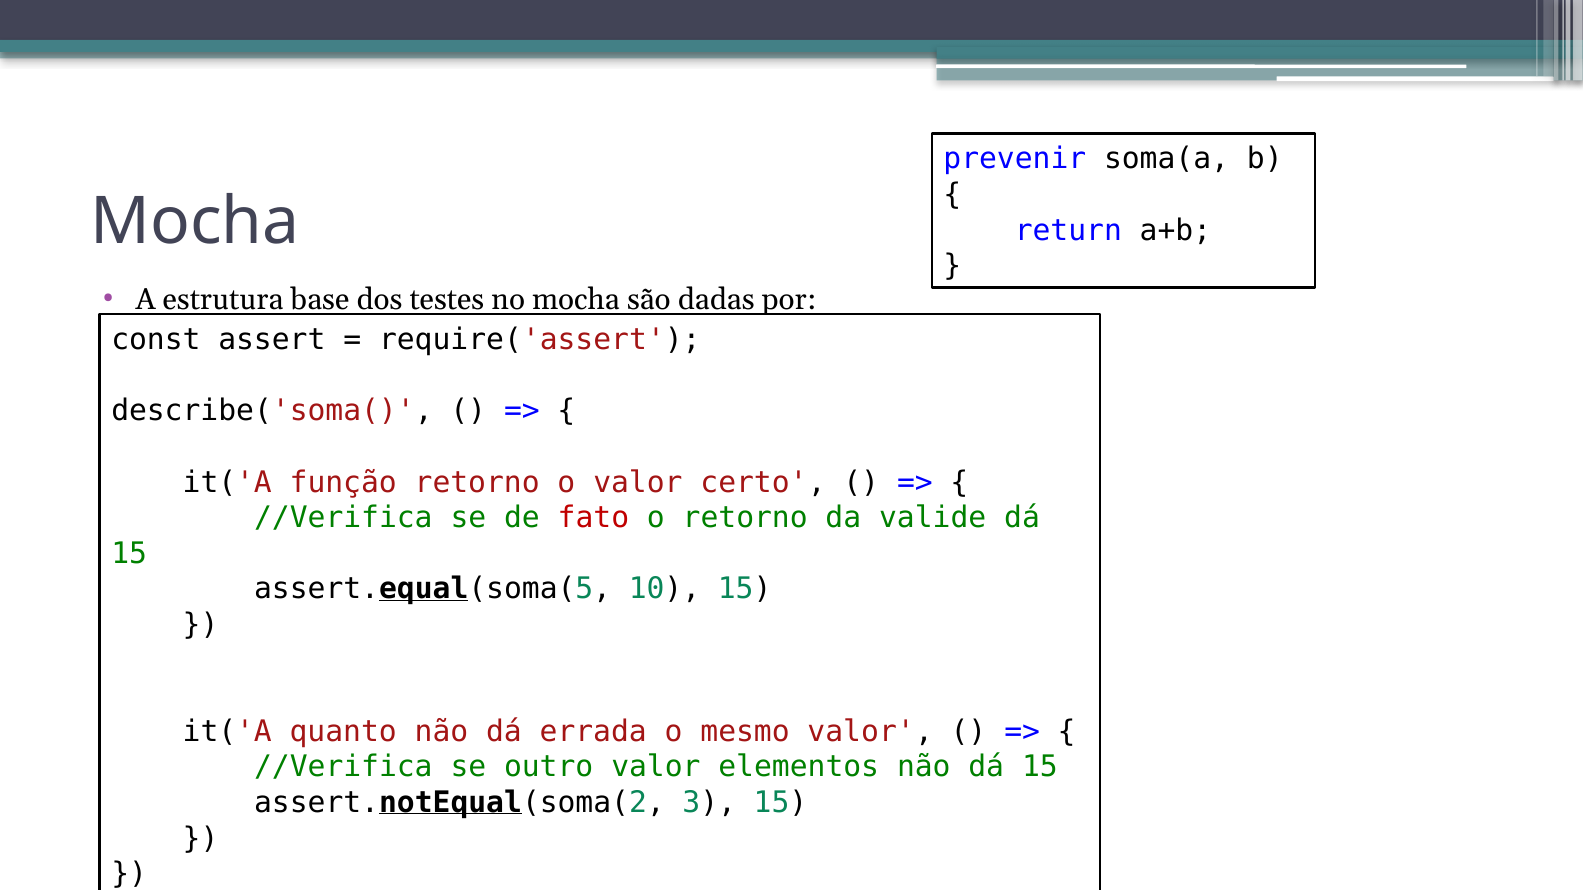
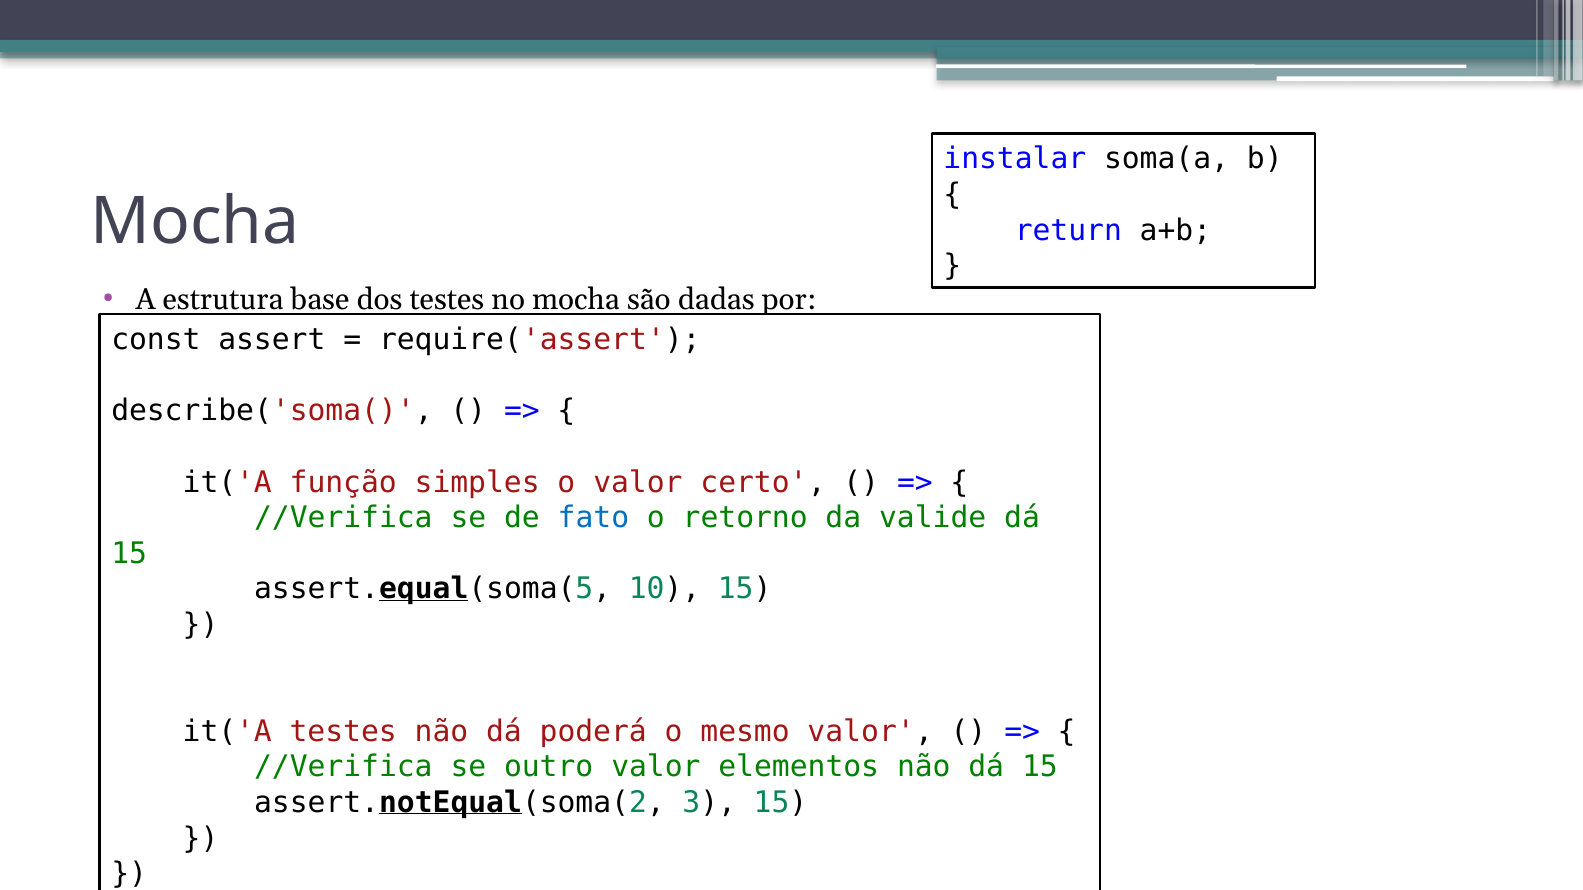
prevenir: prevenir -> instalar (1015, 159)
função retorno: retorno -> simples (477, 482)
fato colour: red -> blue (593, 518)
it('A quanto: quanto -> testes (343, 732)
errada: errada -> poderá (593, 732)
